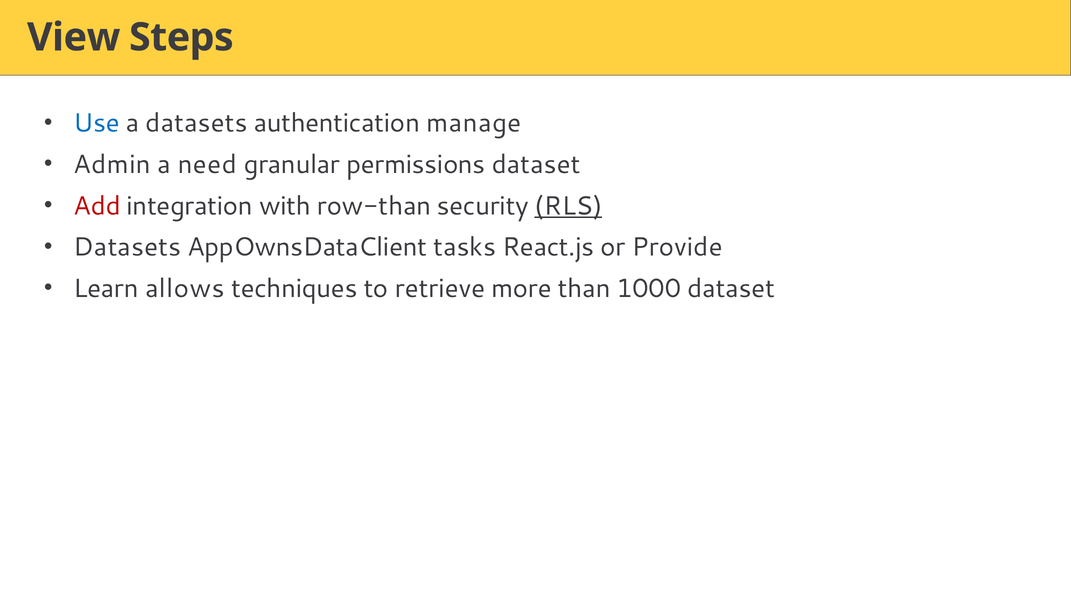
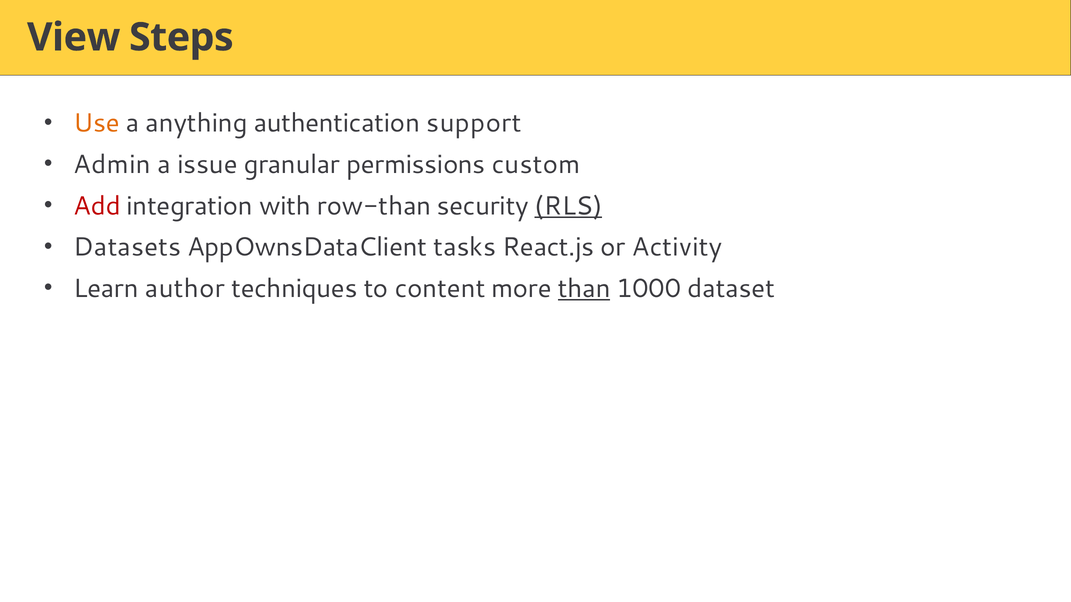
Use colour: blue -> orange (97, 123)
a datasets: datasets -> anything (197, 123)
manage: manage -> support (474, 123)
need: need -> issue (207, 165)
permissions dataset: dataset -> custom (536, 165)
Provide: Provide -> Activity (677, 247)
allows: allows -> author (185, 289)
retrieve: retrieve -> content (440, 289)
than underline: none -> present (584, 289)
